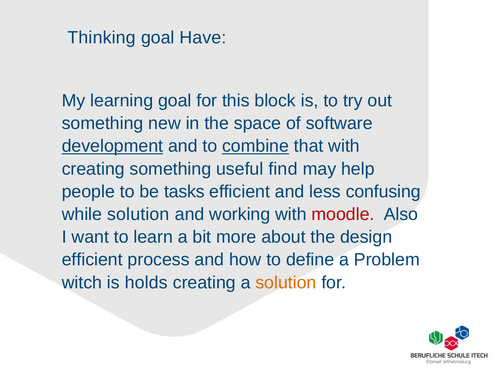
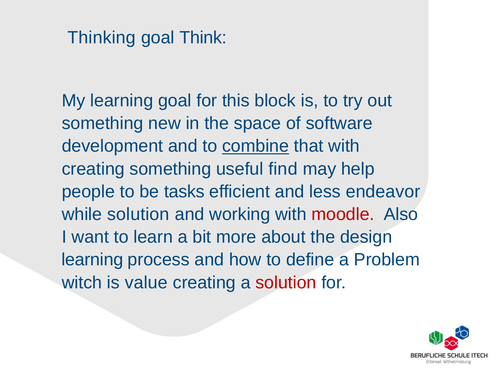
Have: Have -> Think (203, 38)
development underline: present -> none (112, 146)
confusing: confusing -> endeavor (383, 192)
efficient: efficient -> learning (92, 260)
holds: holds -> value (146, 283)
solution colour: orange -> red (286, 283)
